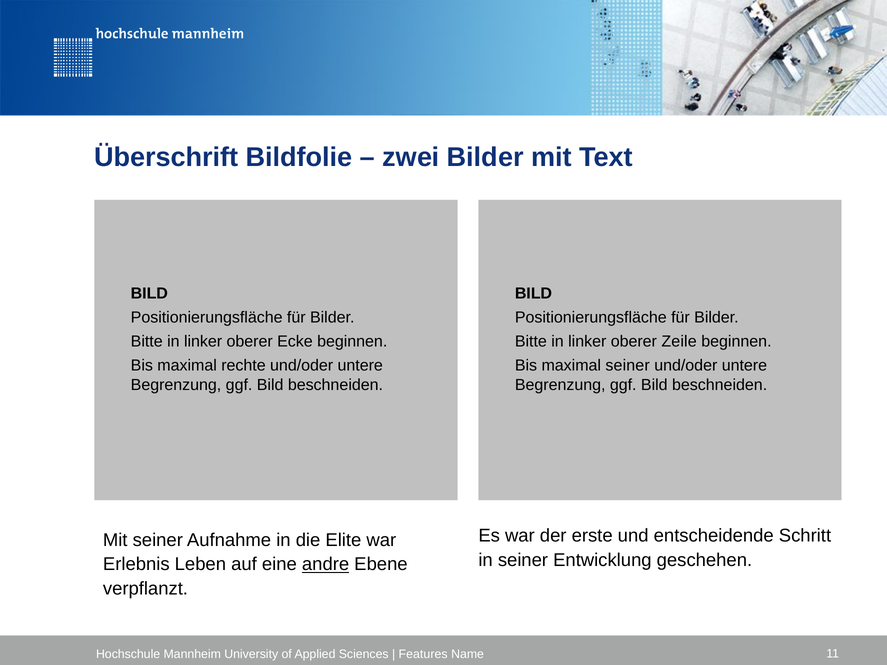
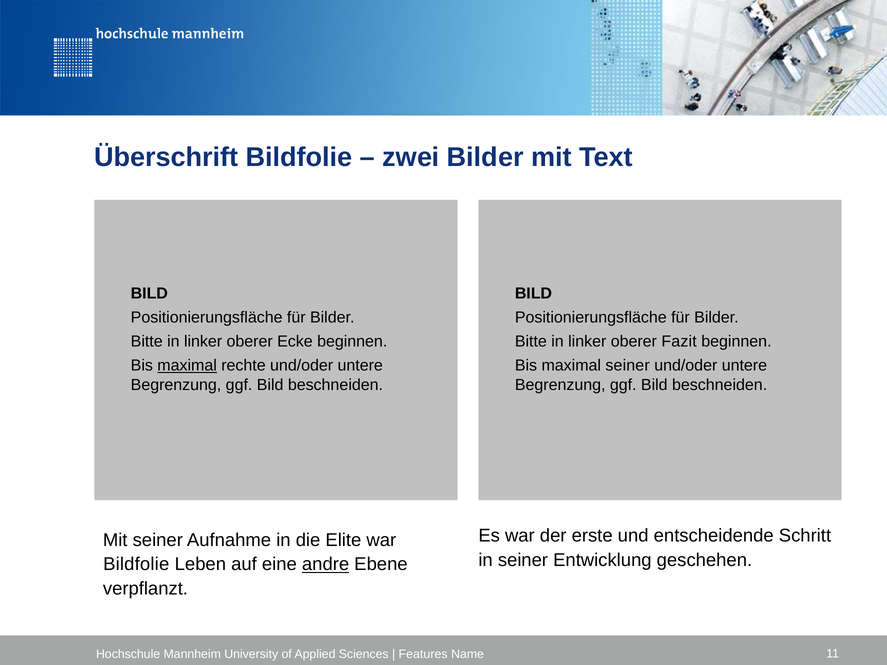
Zeile: Zeile -> Fazit (679, 342)
maximal underline: none -> present (187, 366)
Erlebnis: Erlebnis -> Bildfolie (136, 565)
